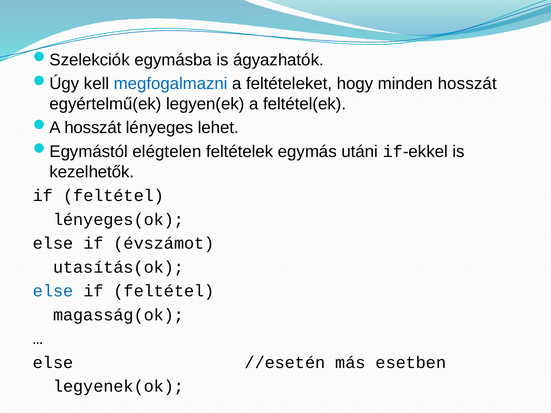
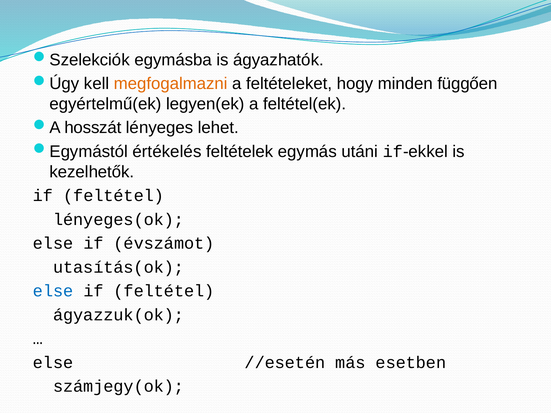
megfogalmazni colour: blue -> orange (171, 84)
minden hosszát: hosszát -> függően (467, 84)
elégtelen: elégtelen -> értékelés (167, 152)
magasság(ok: magasság(ok -> ágyazzuk(ok (119, 315)
legyenek(ok: legyenek(ok -> számjegy(ok (119, 387)
